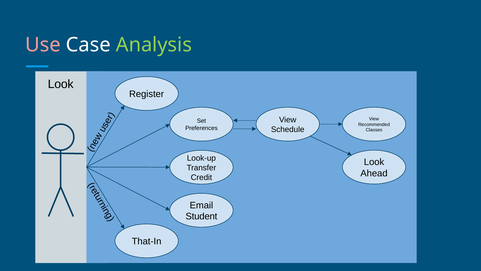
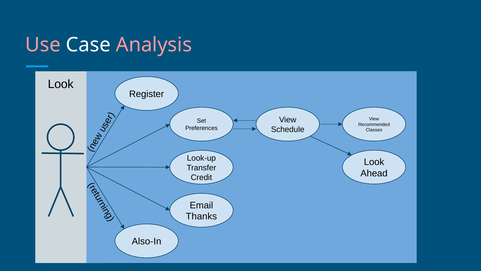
Analysis colour: light green -> pink (154, 45)
Student: Student -> Thanks (201, 216)
That-In: That-In -> Also-In (147, 241)
